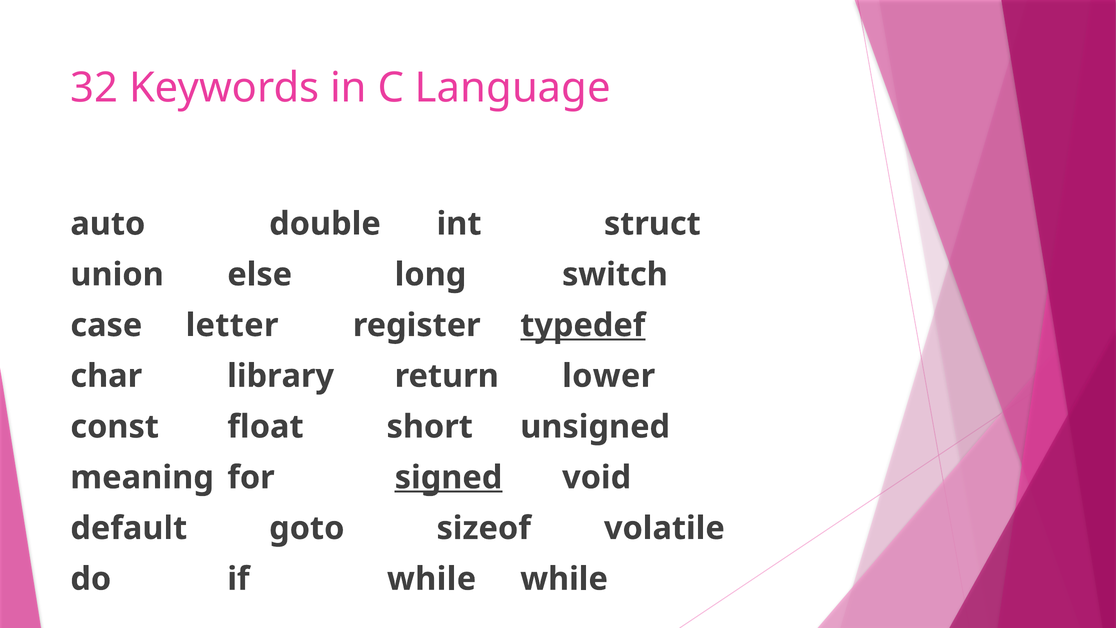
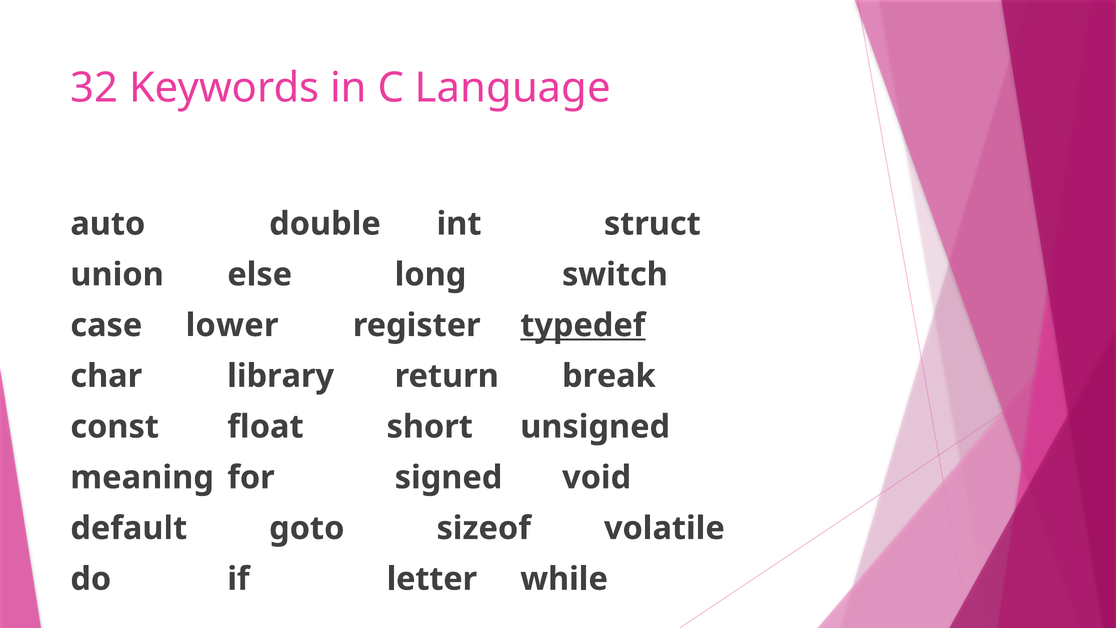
letter: letter -> lower (232, 325)
lower: lower -> break (609, 376)
signed underline: present -> none (449, 477)
if while: while -> letter (432, 579)
